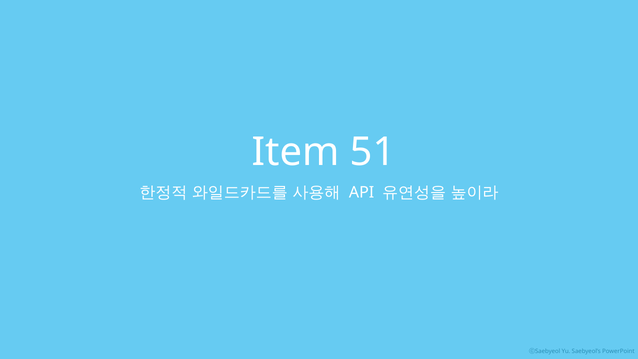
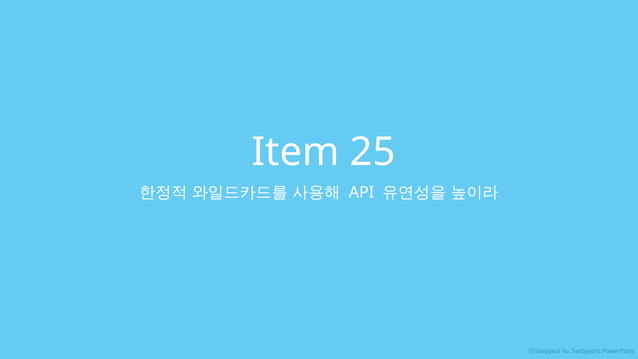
51: 51 -> 25 (373, 152)
